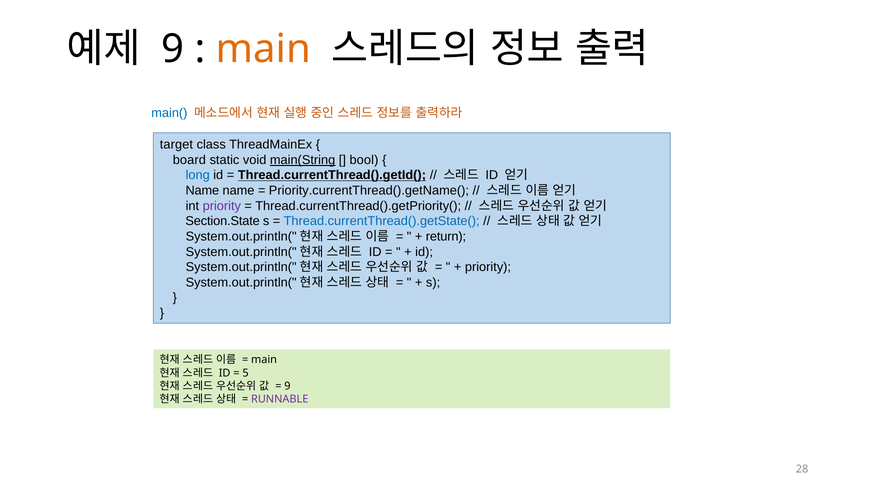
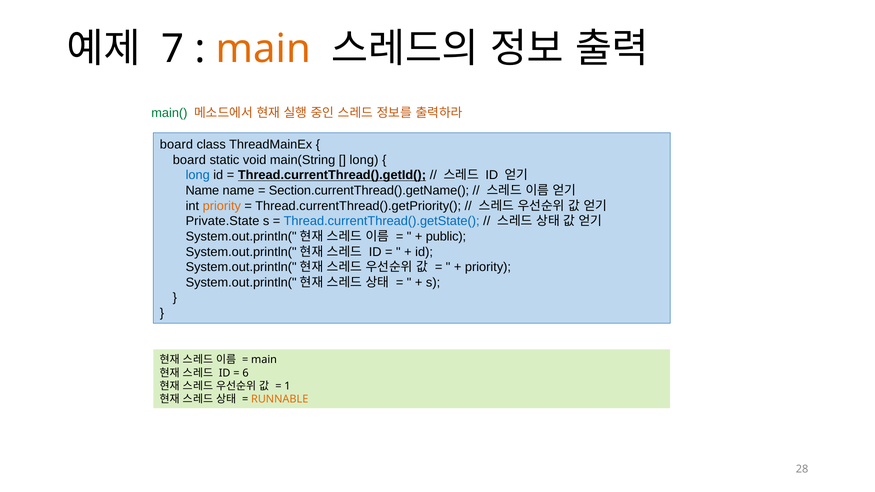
9: 9 -> 7 (173, 49)
main( colour: blue -> green (169, 113)
target: target -> board (176, 145)
main(String underline: present -> none (303, 160)
bool: bool -> long (364, 160)
Priority.currentThread().getName(: Priority.currentThread().getName( -> Section.currentThread().getName( (369, 191)
priority colour: purple -> orange (222, 206)
Section.State: Section.State -> Private.State (223, 221)
return: return -> public (446, 237)
5: 5 -> 6 (246, 373)
9: 9 -> 1 (287, 386)
RUNNABLE colour: purple -> orange (280, 399)
